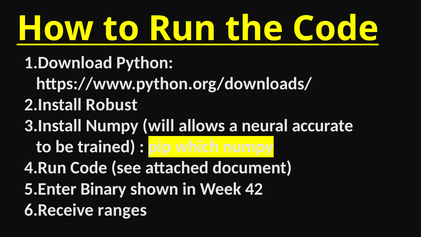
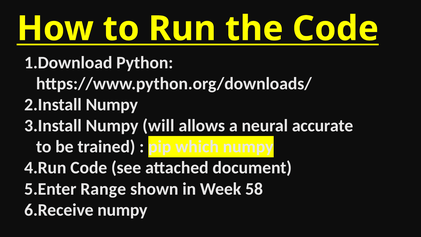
Robust: Robust -> Numpy (112, 105)
Binary: Binary -> Range (103, 189)
42: 42 -> 58 (254, 189)
ranges: ranges -> numpy (122, 210)
